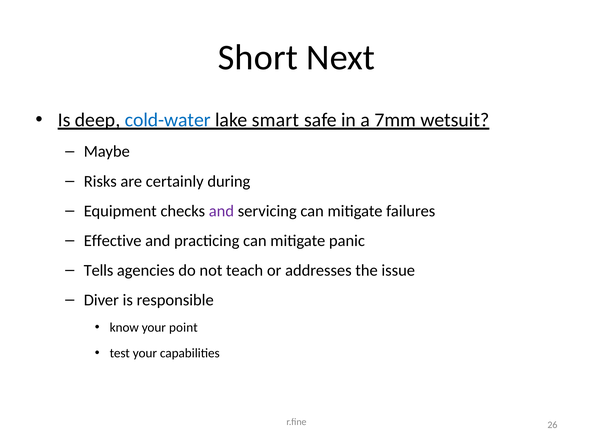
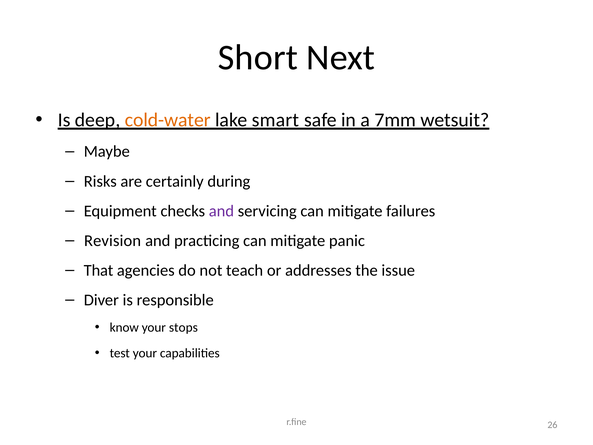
cold-water colour: blue -> orange (168, 120)
Effective: Effective -> Revision (113, 241)
Tells: Tells -> That (99, 270)
point: point -> stops (183, 327)
